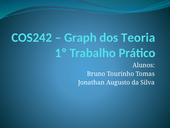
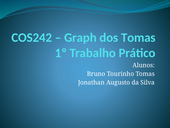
dos Teoria: Teoria -> Tomas (138, 37)
